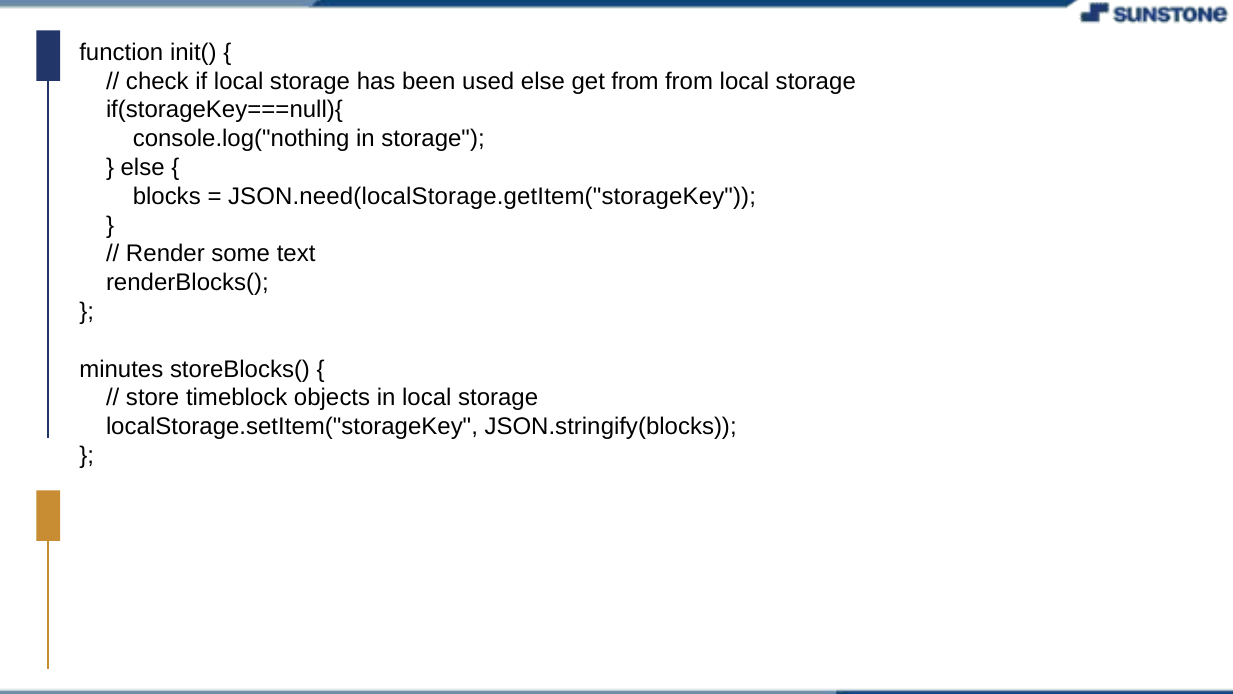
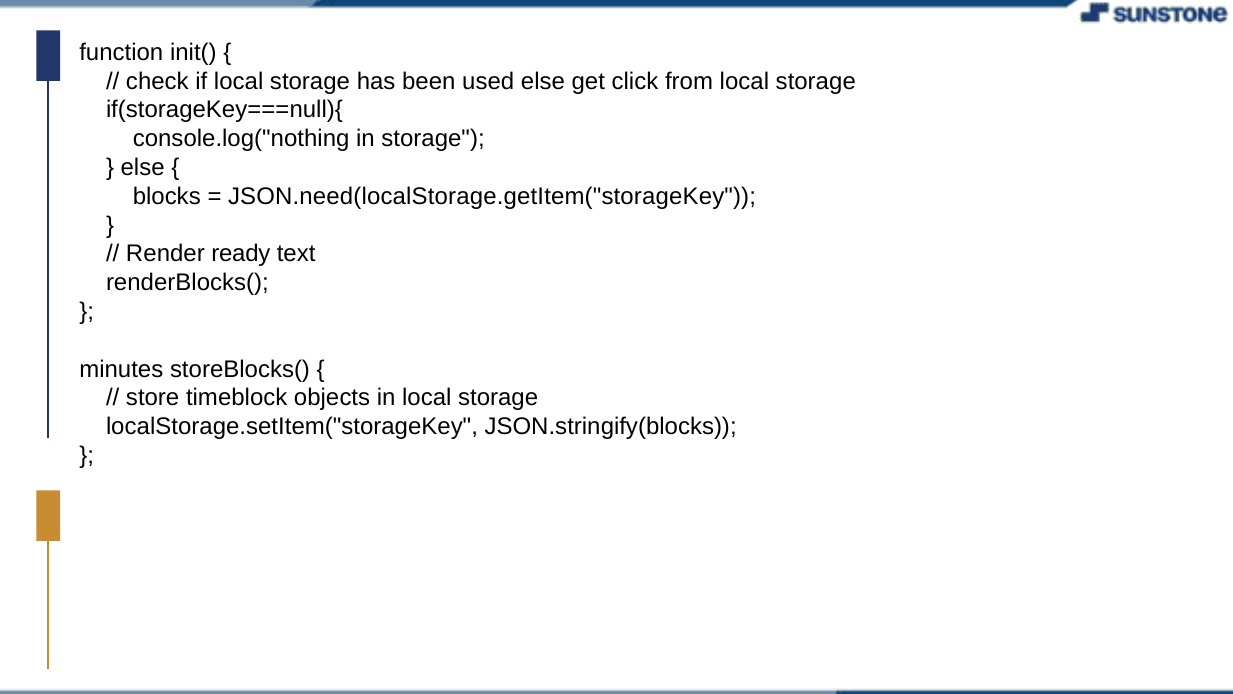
get from: from -> click (635, 81)
some: some -> ready (241, 254)
